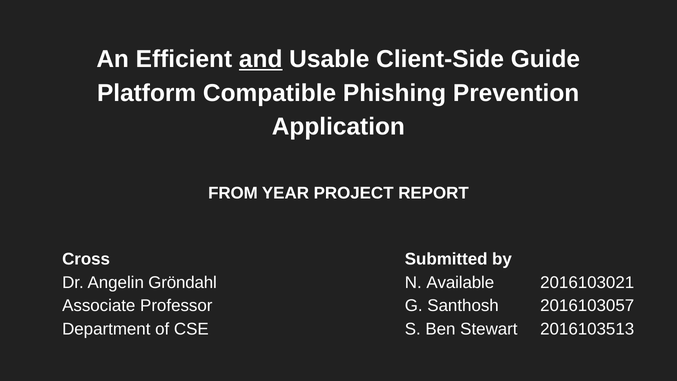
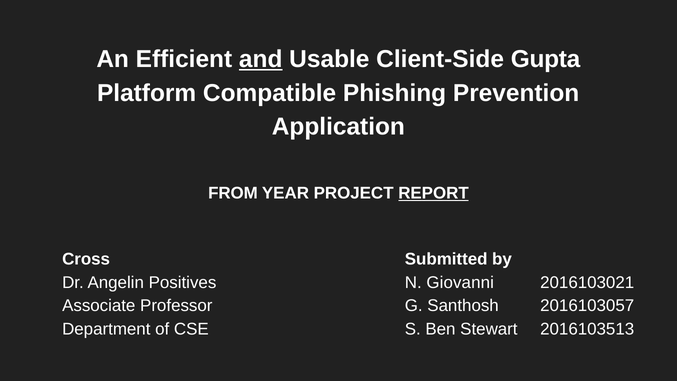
Guide: Guide -> Gupta (546, 59)
REPORT underline: none -> present (433, 193)
Gröndahl: Gröndahl -> Positives (182, 282)
Available: Available -> Giovanni (460, 282)
